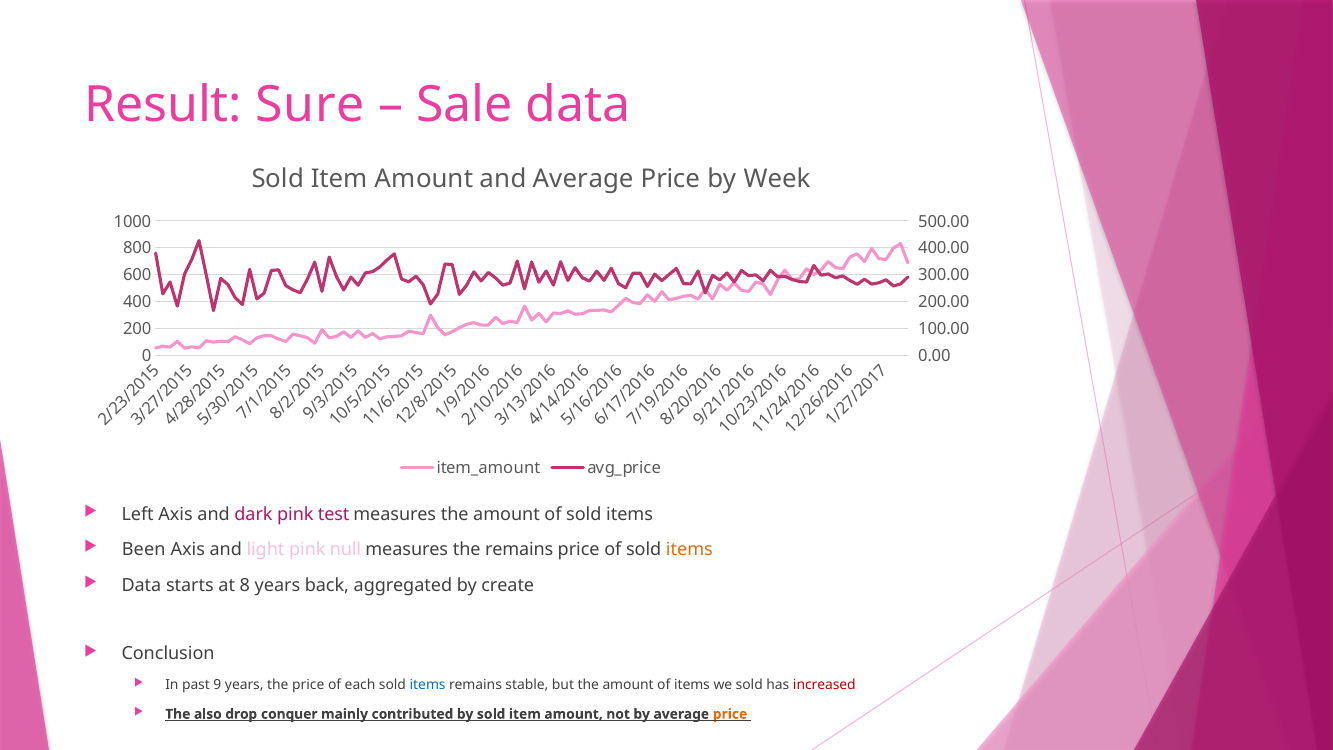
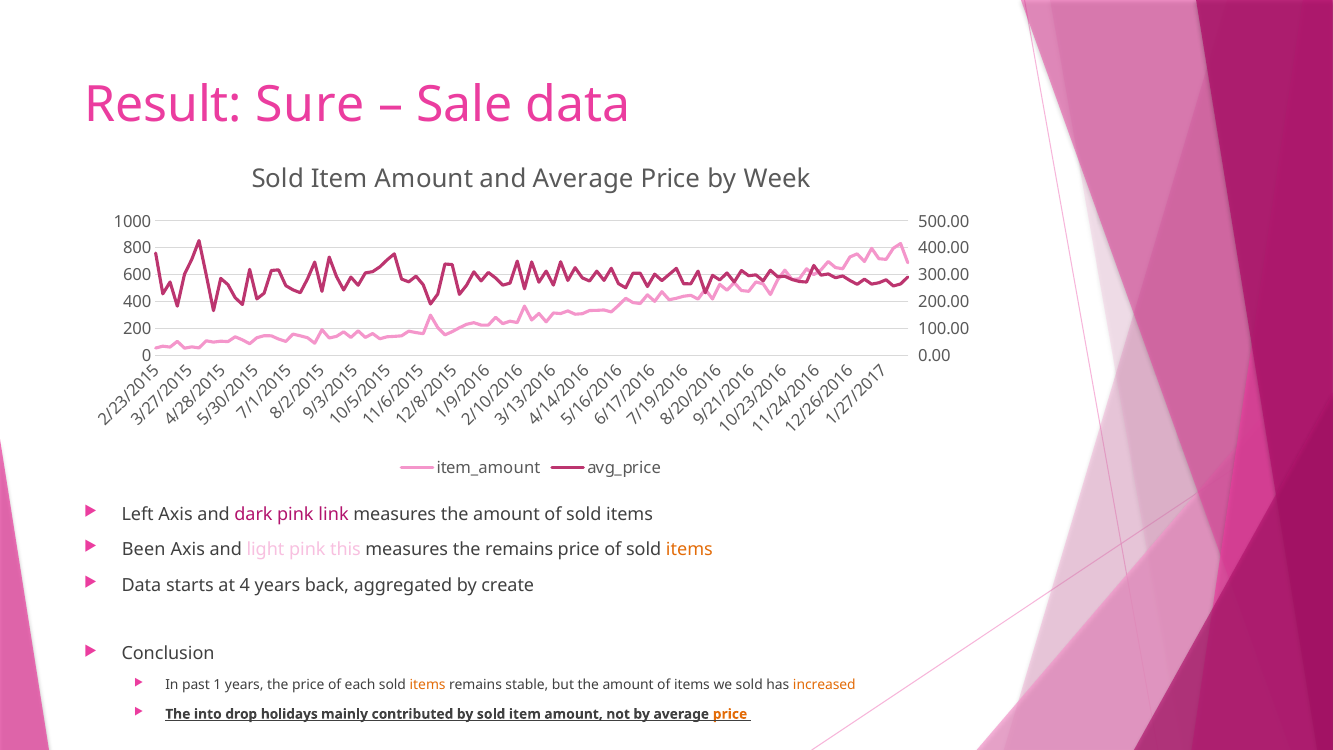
test: test -> link (334, 514)
null: null -> this (345, 550)
at 8: 8 -> 4 (245, 585)
past 9: 9 -> 1 (217, 685)
items colour: blue -> orange (428, 685)
increased colour: red -> orange (824, 685)
also: also -> into (208, 714)
conquer: conquer -> holidays (289, 714)
